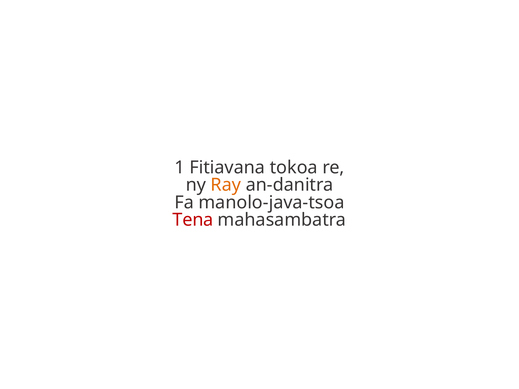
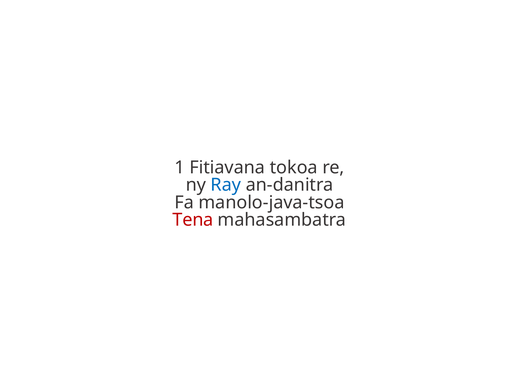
Ray colour: orange -> blue (226, 185)
